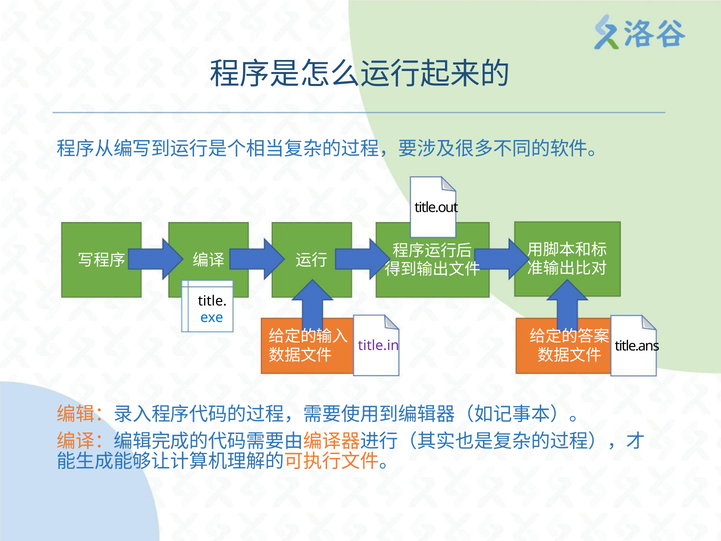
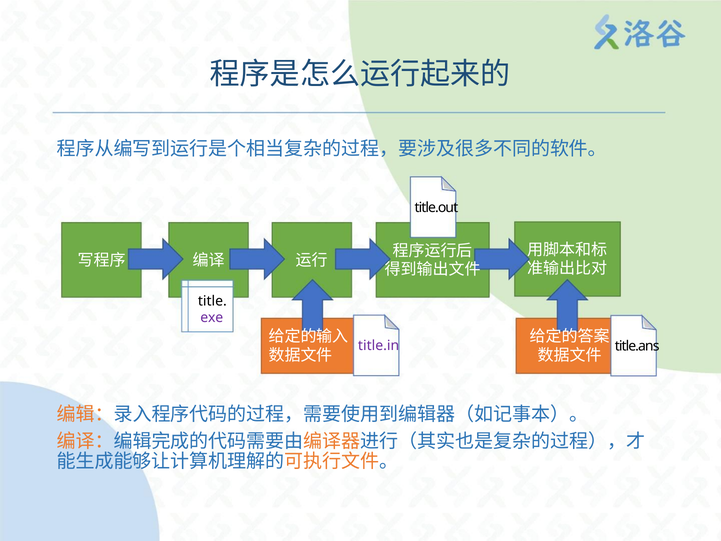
exe colour: blue -> purple (212, 318)
